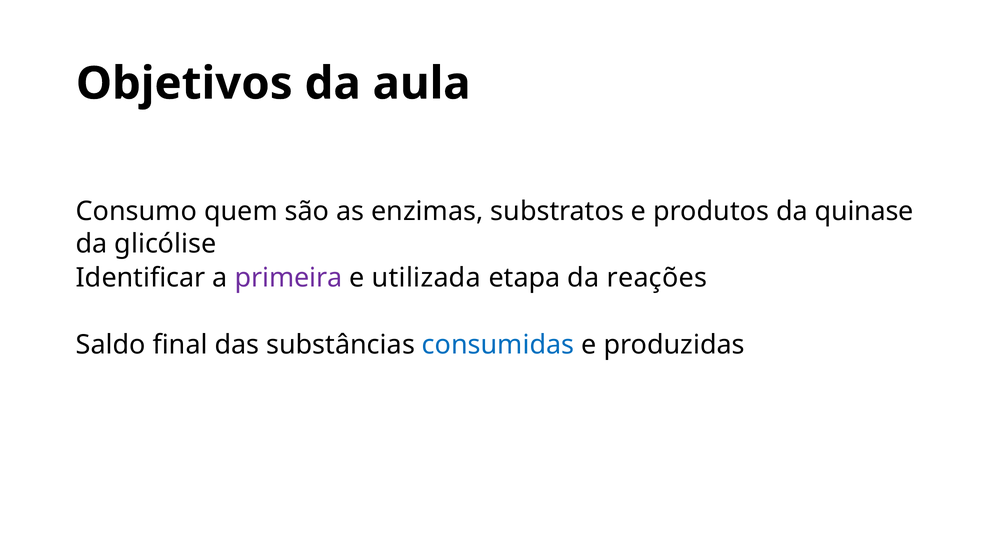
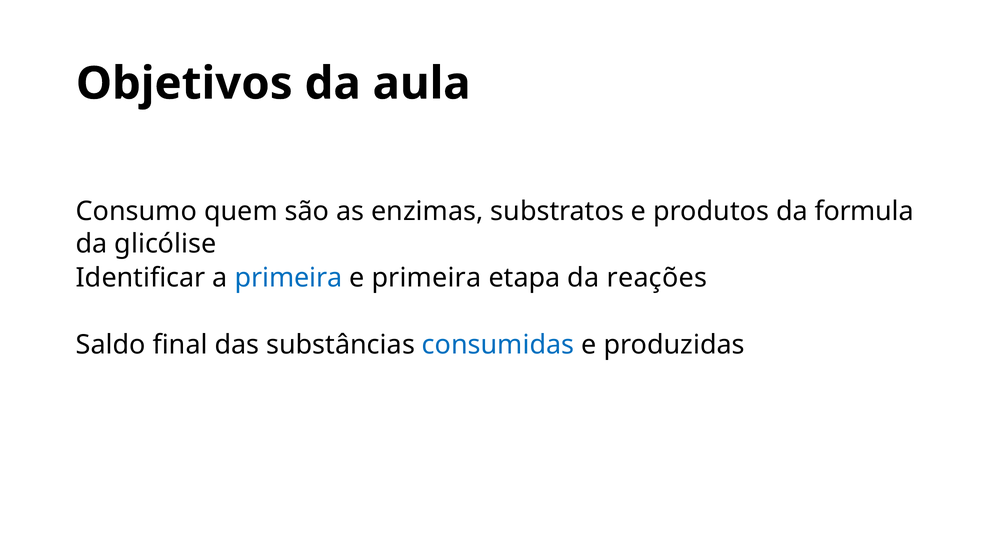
quinase: quinase -> formula (864, 211)
primeira colour: purple -> blue (289, 278)
e utilizada: utilizada -> primeira (427, 278)
